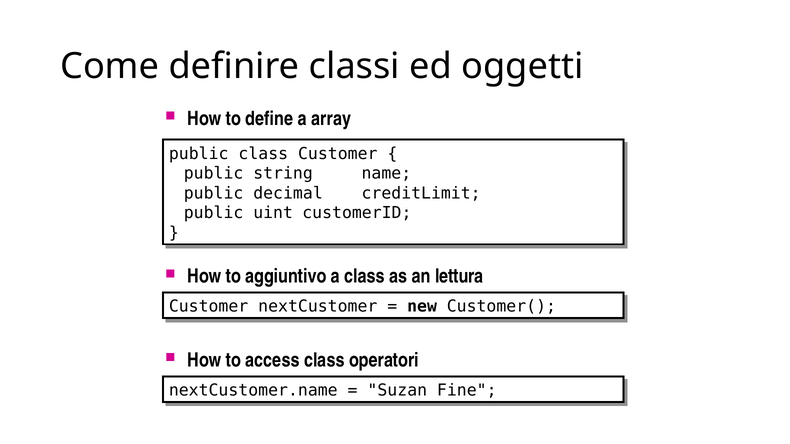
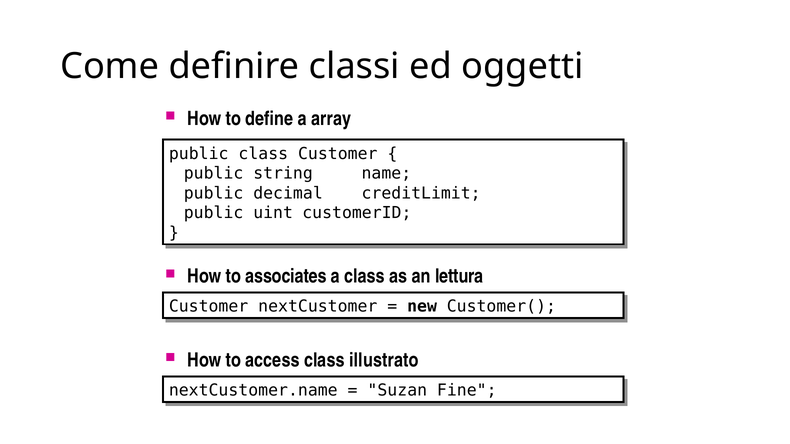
aggiuntivo: aggiuntivo -> associates (286, 277)
operatori: operatori -> illustrato (384, 361)
